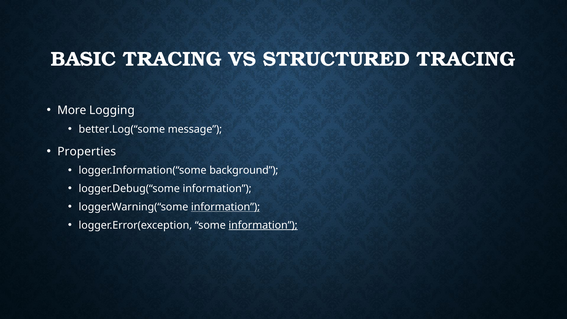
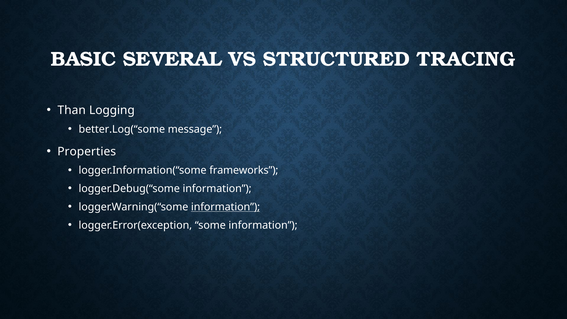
BASIC TRACING: TRACING -> SEVERAL (172, 59)
More: More -> Than (72, 110)
background: background -> frameworks (244, 170)
information underline: present -> none (263, 225)
